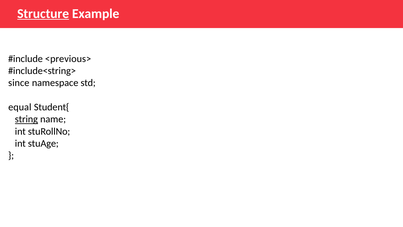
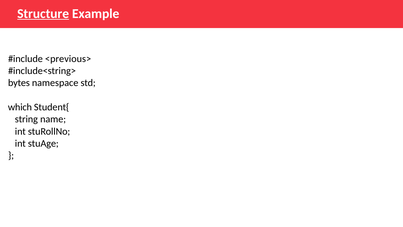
since: since -> bytes (19, 83)
equal: equal -> which (20, 107)
string underline: present -> none (26, 119)
